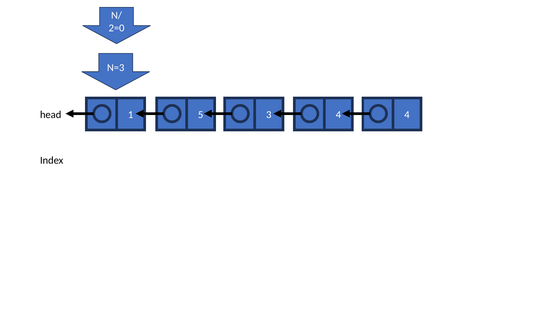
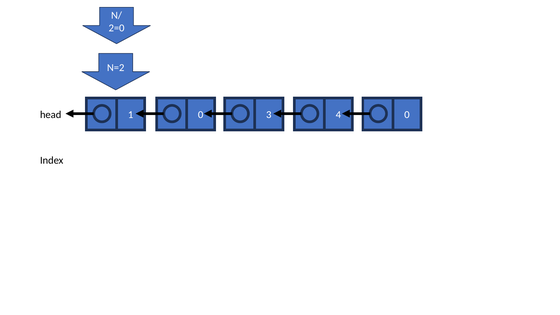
N=3: N=3 -> N=2 (116, 68)
head 5: 5 -> 0 (201, 115)
4 4: 4 -> 0 (407, 115)
